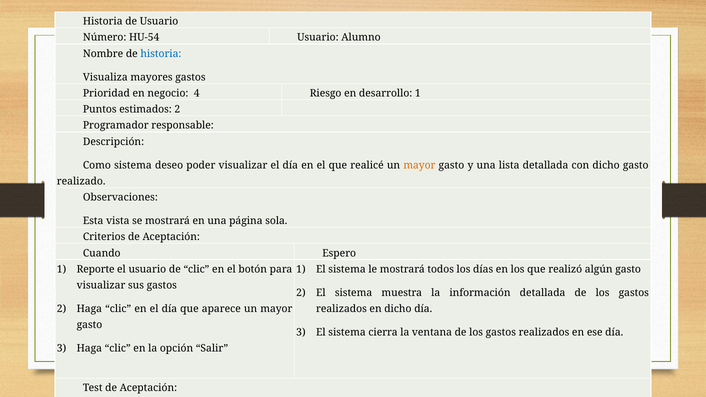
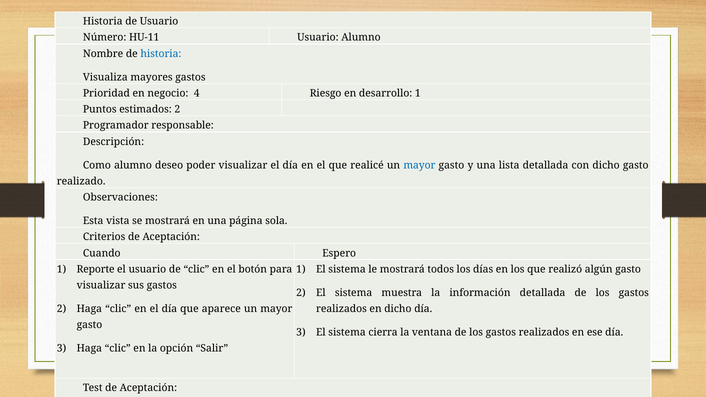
HU-54: HU-54 -> HU-11 (144, 38)
Como sistema: sistema -> alumno (133, 165)
mayor colour: orange -> blue (419, 165)
